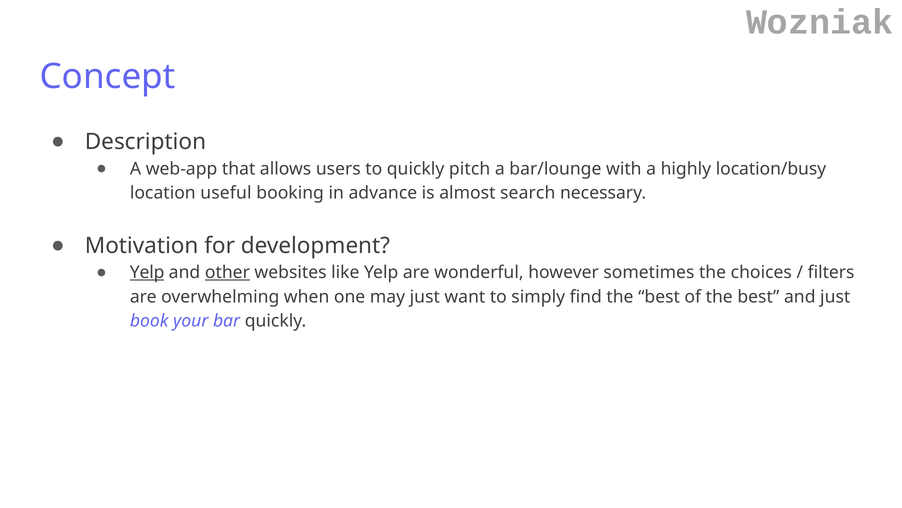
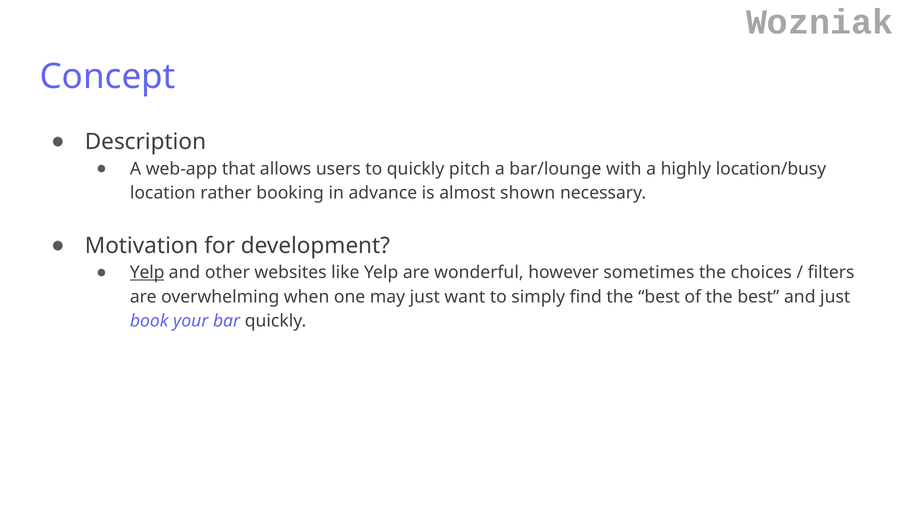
useful: useful -> rather (226, 193)
search: search -> shown (528, 193)
other underline: present -> none (227, 272)
